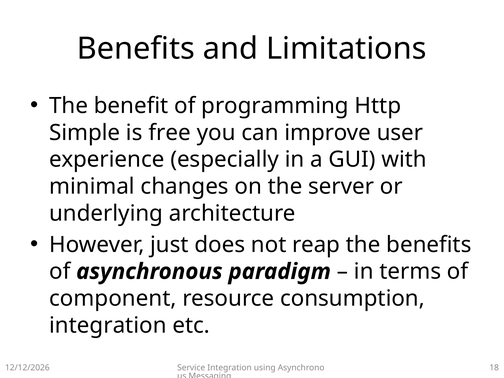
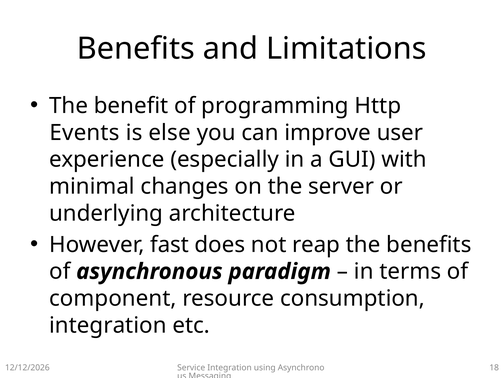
Simple: Simple -> Events (85, 133)
free: free -> else (170, 133)
just: just -> fast (169, 245)
